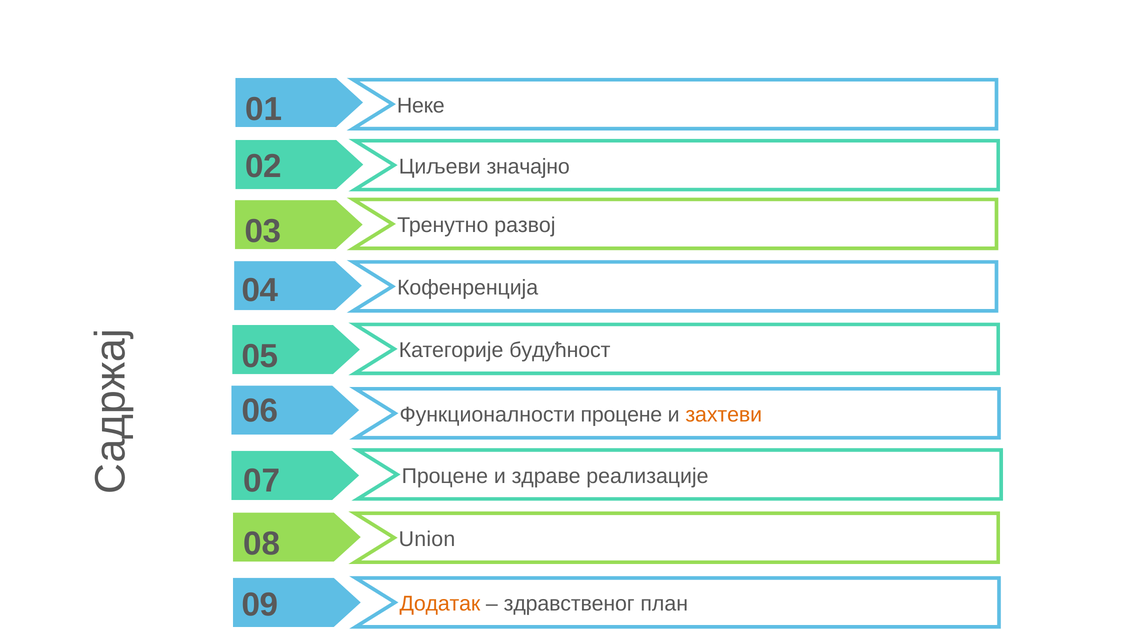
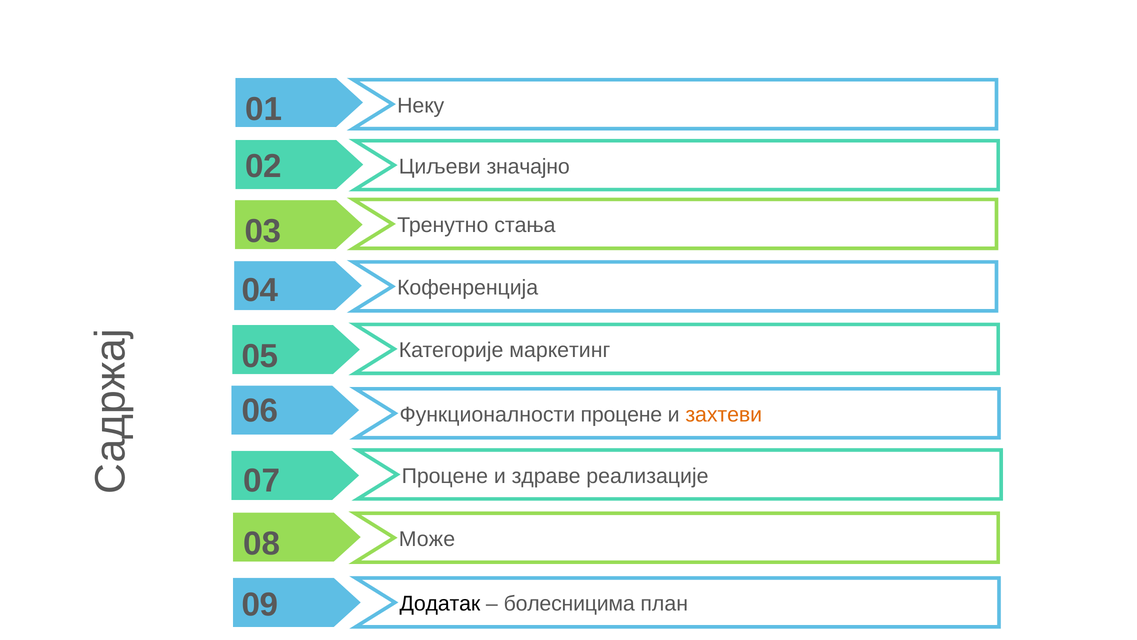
Неке: Неке -> Неку (421, 106)
развој: развој -> стања (525, 225)
будућност: будућност -> маркетинг (560, 350)
Union: Union -> Може (427, 539)
Додатак colour: orange -> black (440, 604)
здравственог: здравственог -> болесницима (569, 604)
